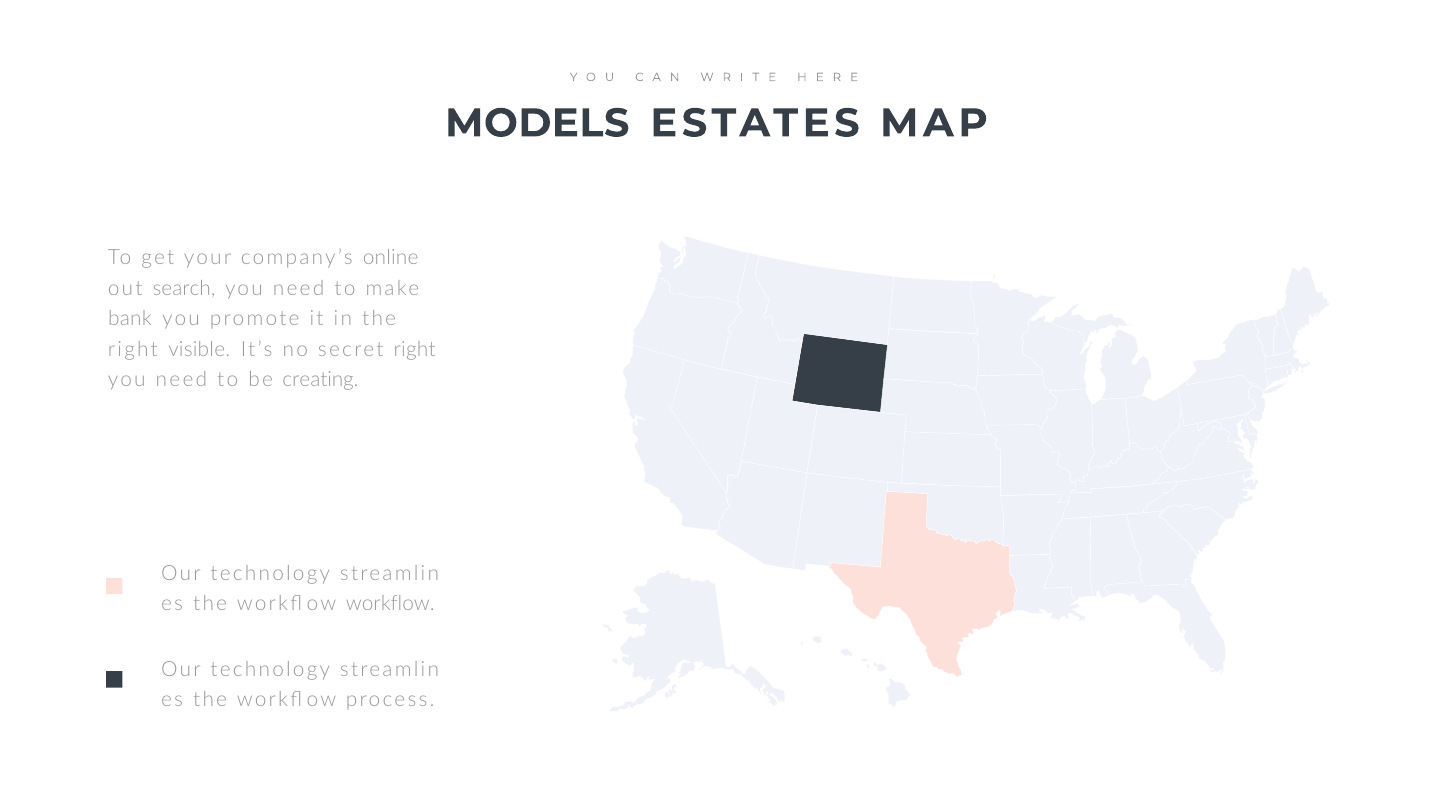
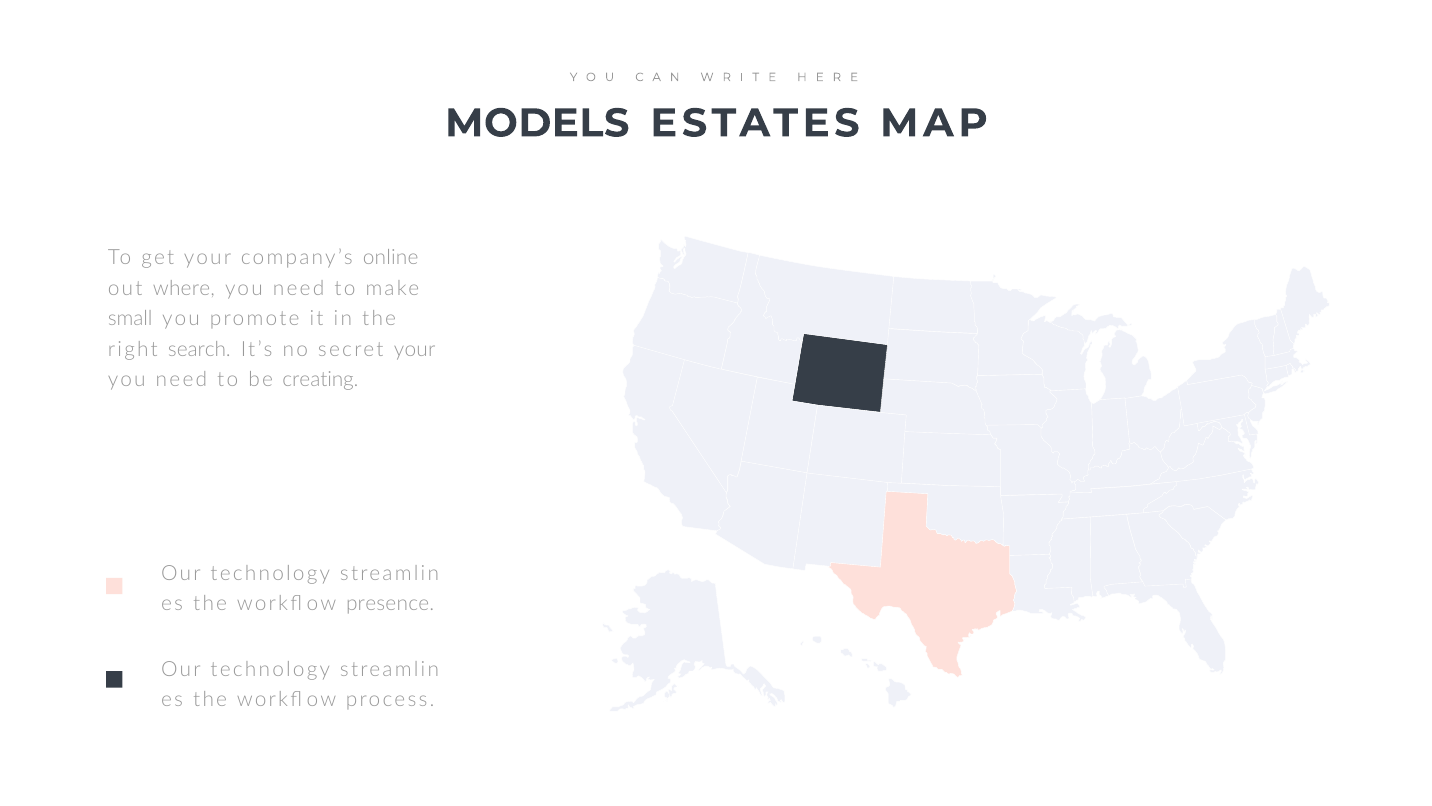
search: search -> where (184, 288)
bank: bank -> small (130, 319)
visible: visible -> search (199, 349)
secret right: right -> your (415, 349)
workflow workflow: workflow -> presence (390, 603)
